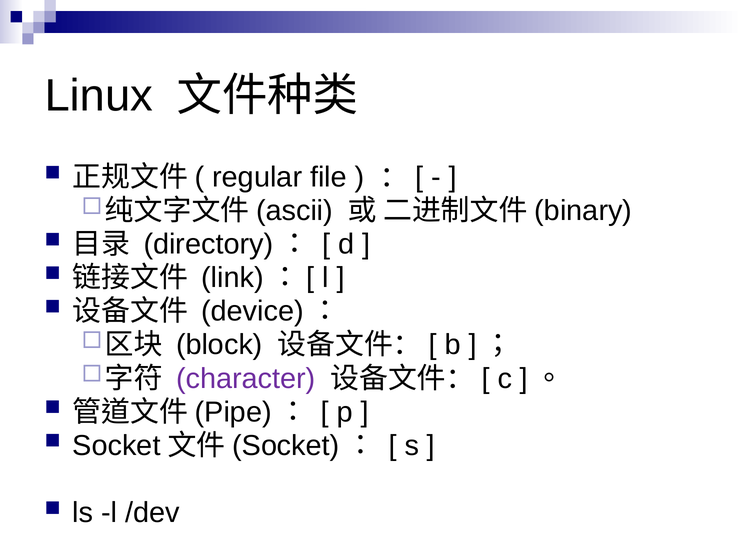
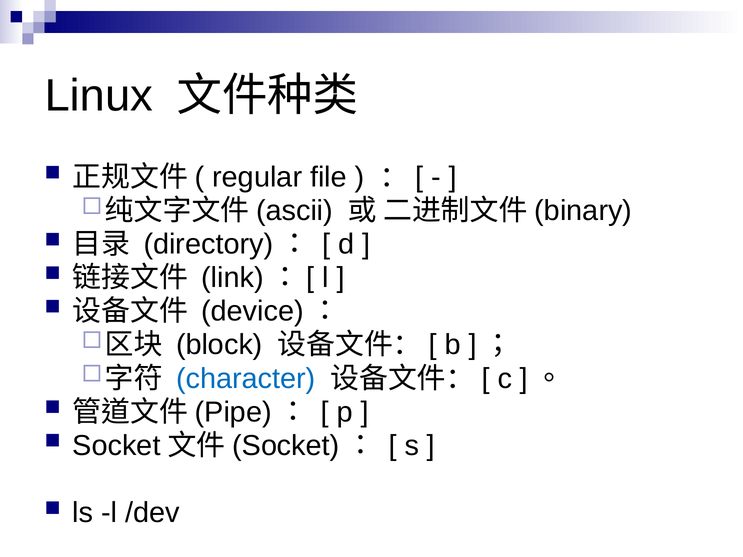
character colour: purple -> blue (246, 379)
